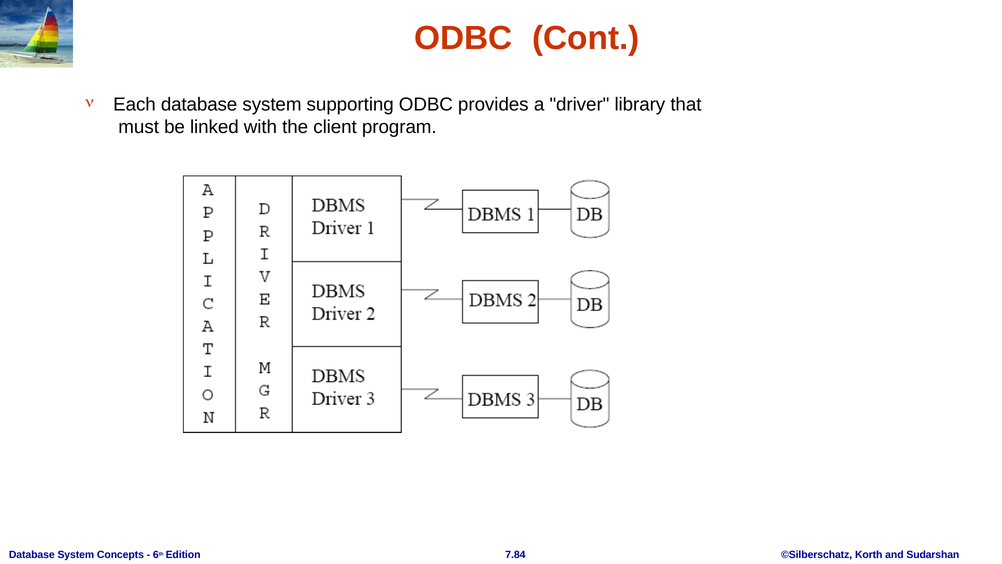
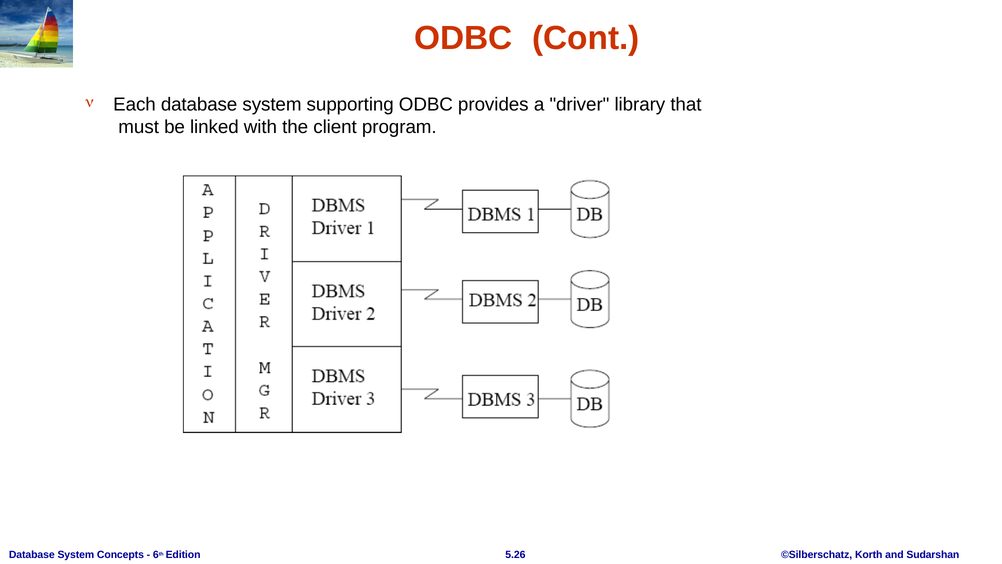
7.84: 7.84 -> 5.26 (515, 554)
